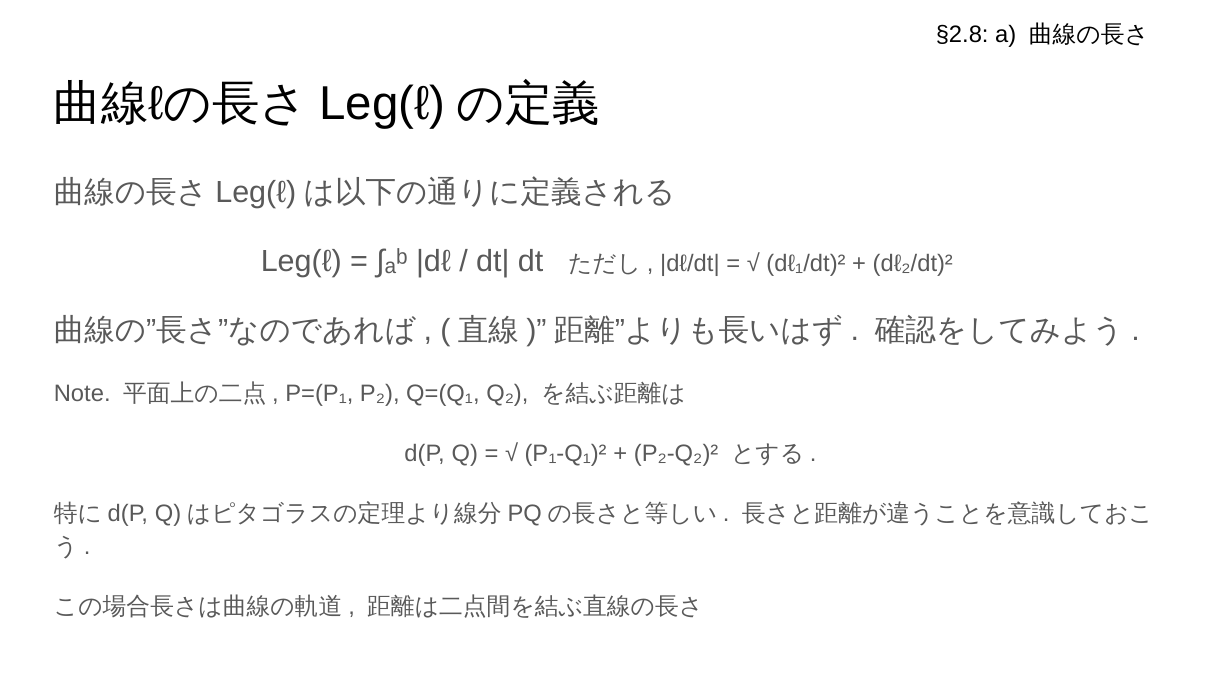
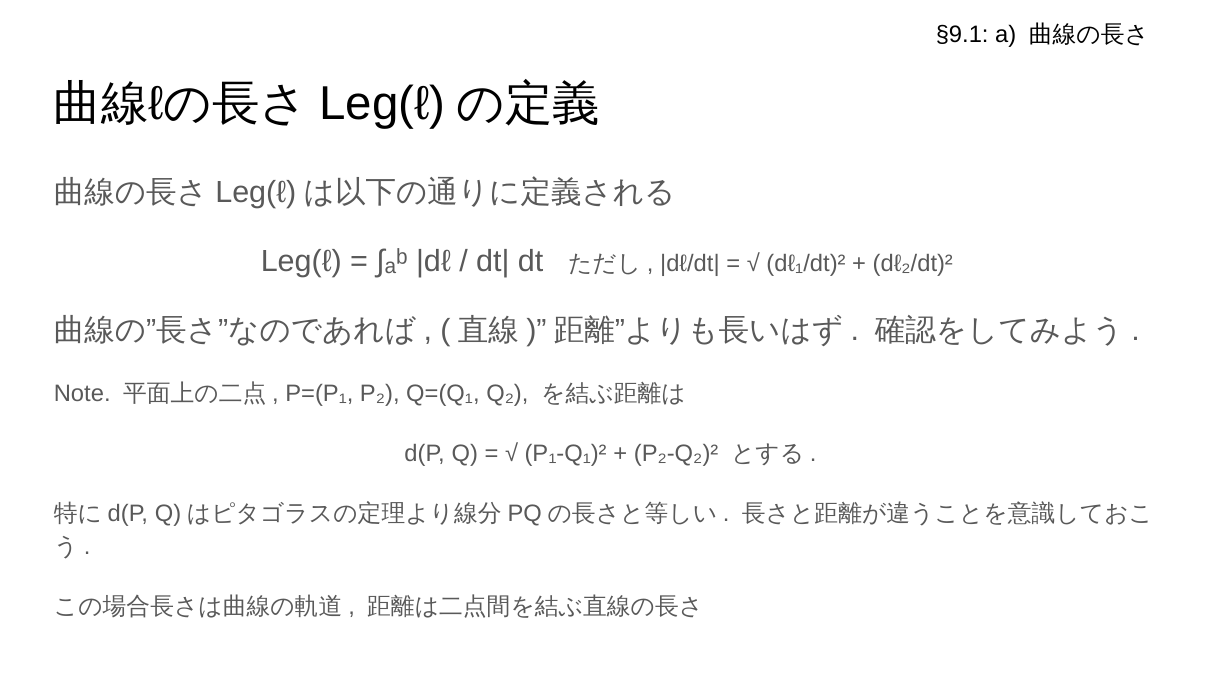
§2.8: §2.8 -> §9.1 (962, 34)
